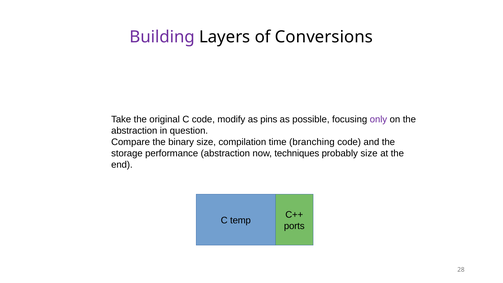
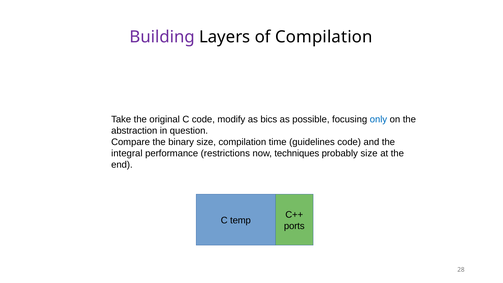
of Conversions: Conversions -> Compilation (324, 37)
pins: pins -> bics (269, 119)
only colour: purple -> blue (378, 119)
branching: branching -> guidelines (312, 142)
storage: storage -> integral (127, 153)
performance abstraction: abstraction -> restrictions (225, 153)
